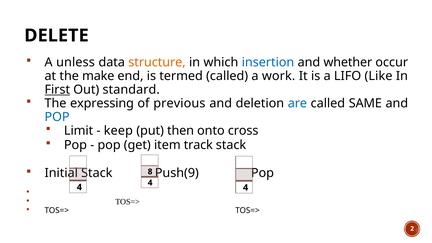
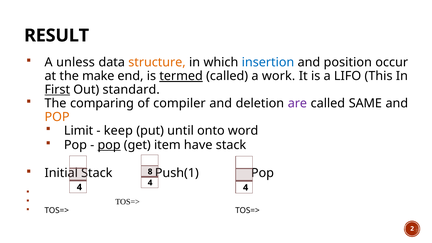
DELETE: DELETE -> RESULT (57, 36)
whether: whether -> position (348, 62)
termed underline: none -> present (181, 76)
Like: Like -> This (379, 76)
expressing: expressing -> comparing (102, 103)
previous: previous -> compiler (179, 103)
are colour: blue -> purple (297, 103)
POP colour: blue -> orange (57, 117)
then: then -> until (181, 131)
cross: cross -> word (243, 131)
pop underline: none -> present (109, 145)
track: track -> have (198, 145)
Push(9: Push(9 -> Push(1 (177, 173)
